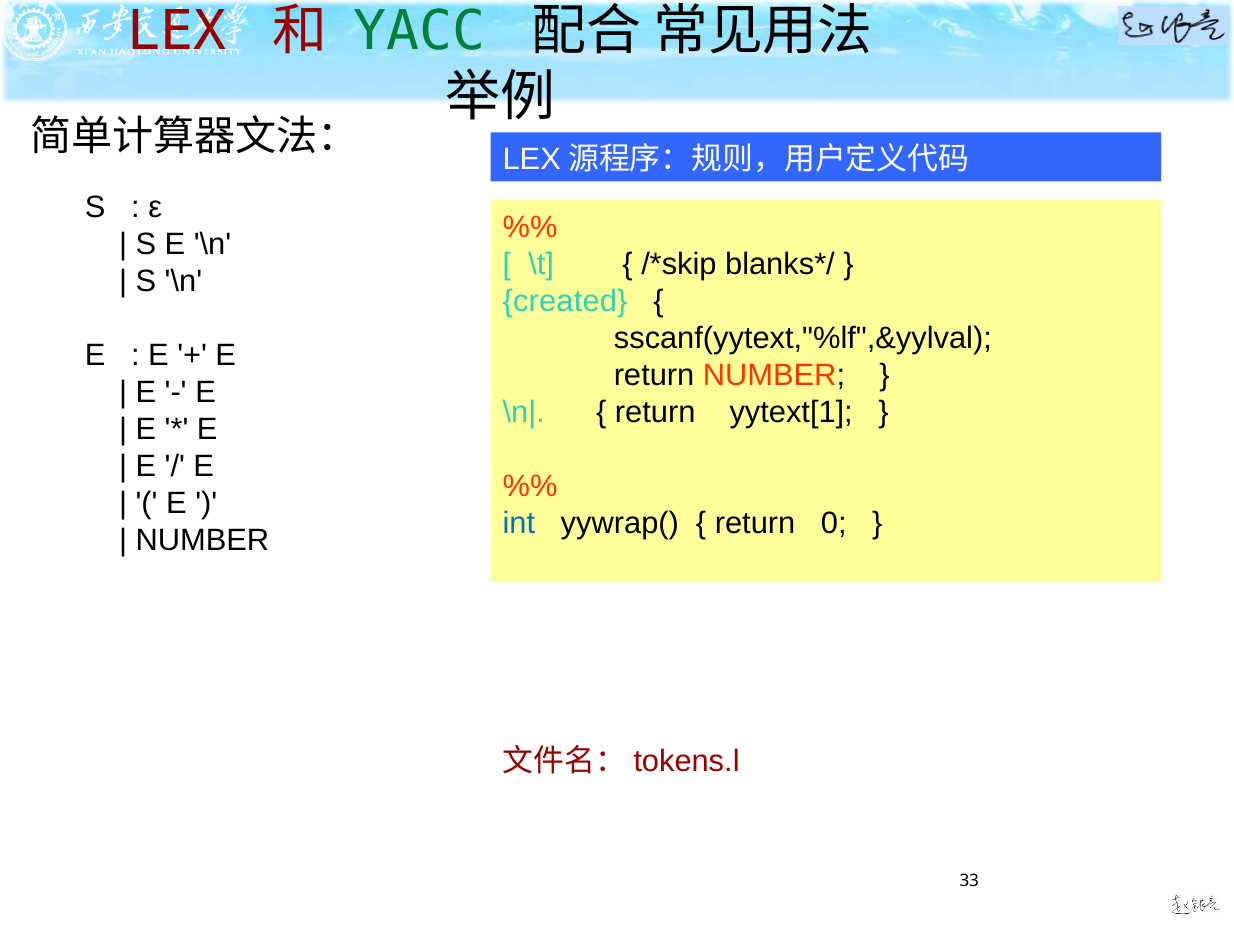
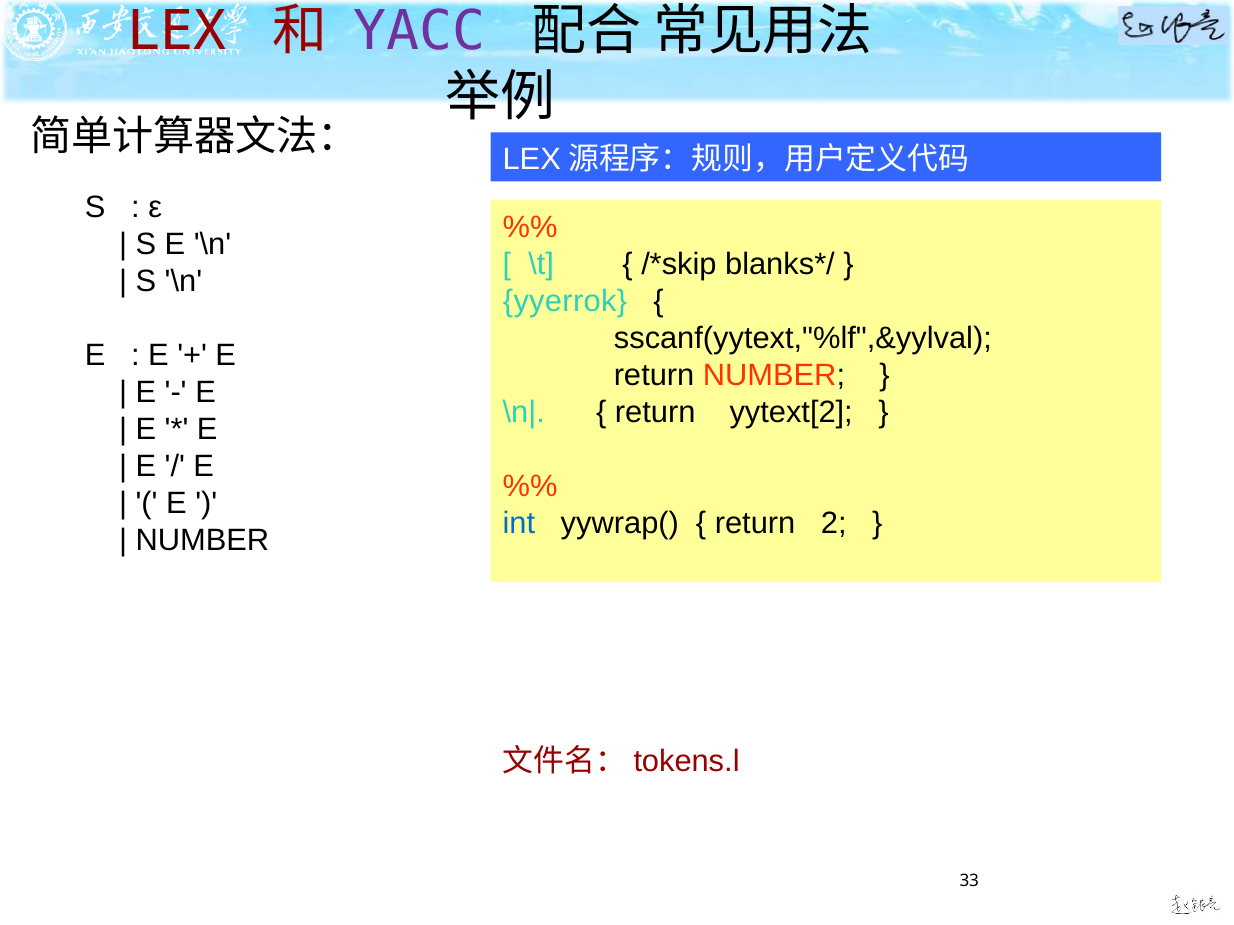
YACC colour: green -> purple (419, 31)
created: created -> yyerrok (565, 301)
yytext[1: yytext[1 -> yytext[2 (791, 412)
0: 0 -> 2 (834, 523)
